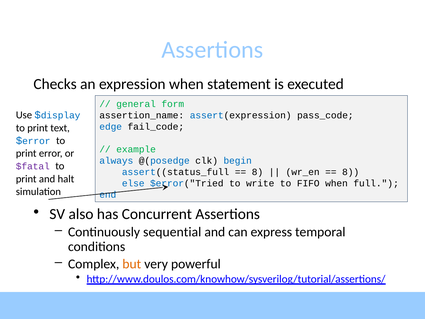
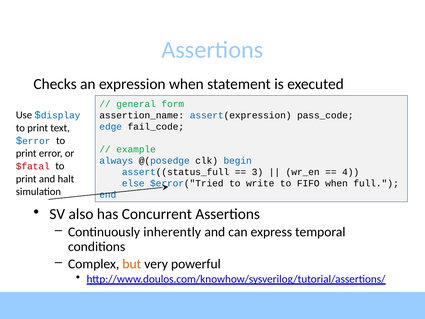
$fatal colour: purple -> red (33, 166)
8: 8 -> 3 (257, 172)
8: 8 -> 4 (351, 172)
sequential: sequential -> inherently (172, 232)
